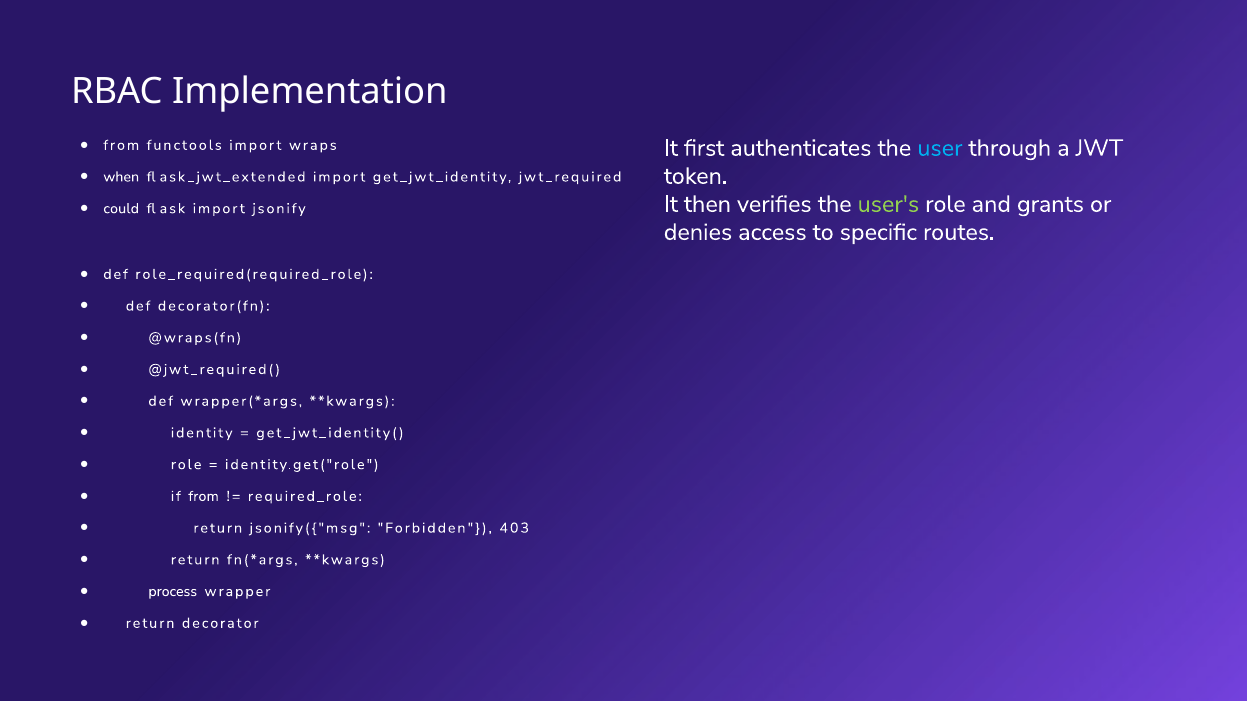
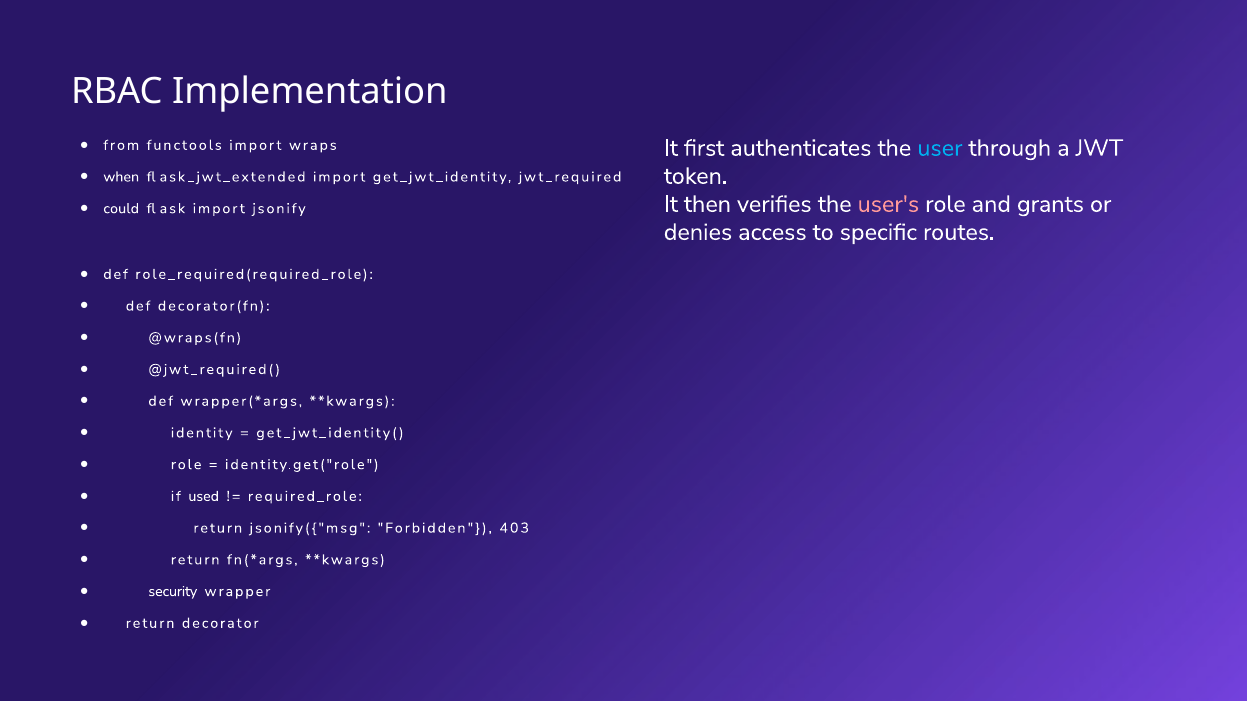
user's colour: light green -> pink (888, 204)
if from: from -> used (204, 496)
process: process -> security (173, 592)
